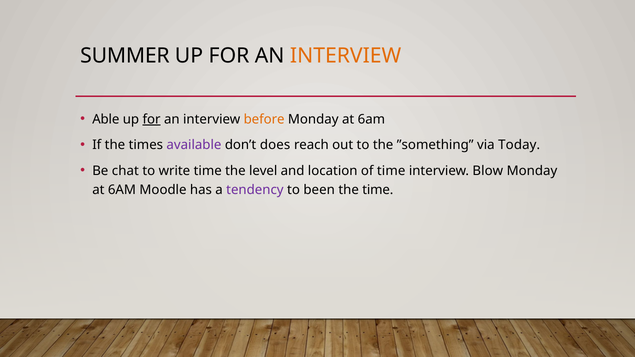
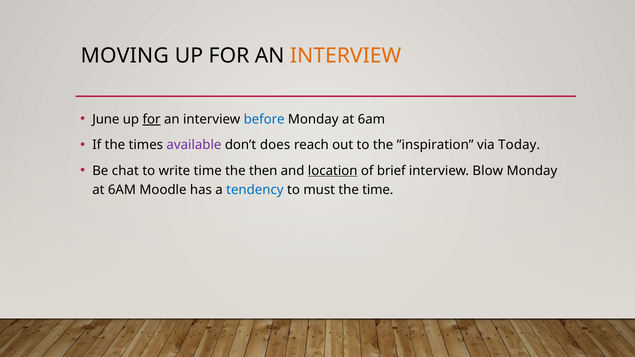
SUMMER: SUMMER -> MOVING (125, 56)
Able: Able -> June (106, 119)
before colour: orange -> blue (264, 119)
”something: ”something -> ”inspiration (435, 145)
level: level -> then (263, 171)
location underline: none -> present (333, 171)
of time: time -> brief (391, 171)
tendency colour: purple -> blue (255, 190)
been: been -> must (319, 190)
